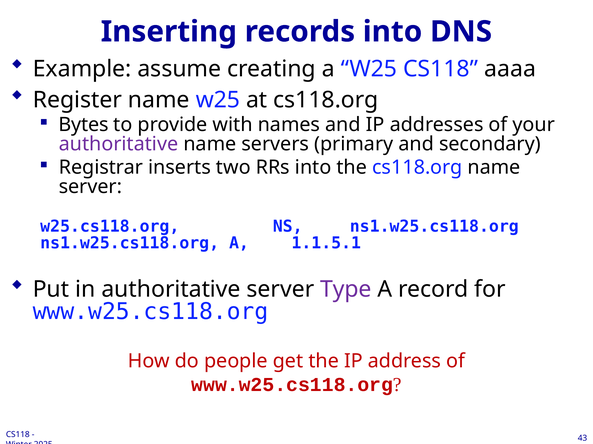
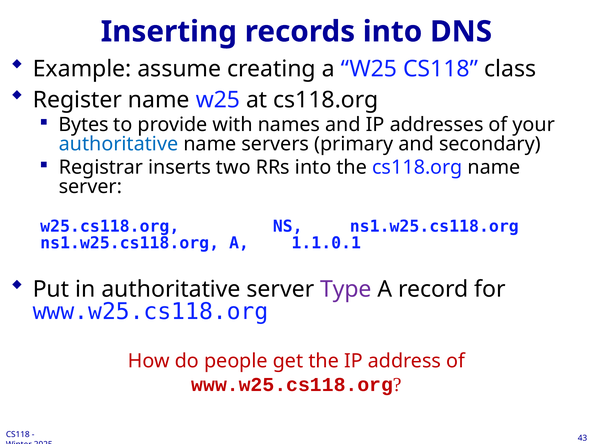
aaaa: aaaa -> class (510, 69)
authoritative colour: purple -> blue (118, 144)
1.1.5.1: 1.1.5.1 -> 1.1.0.1 (326, 243)
